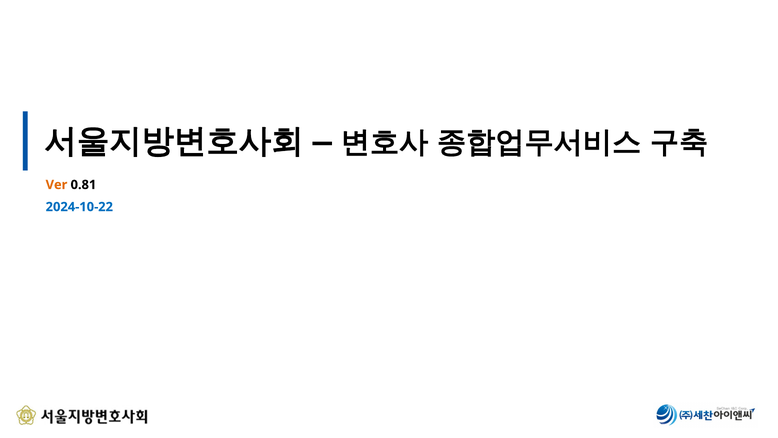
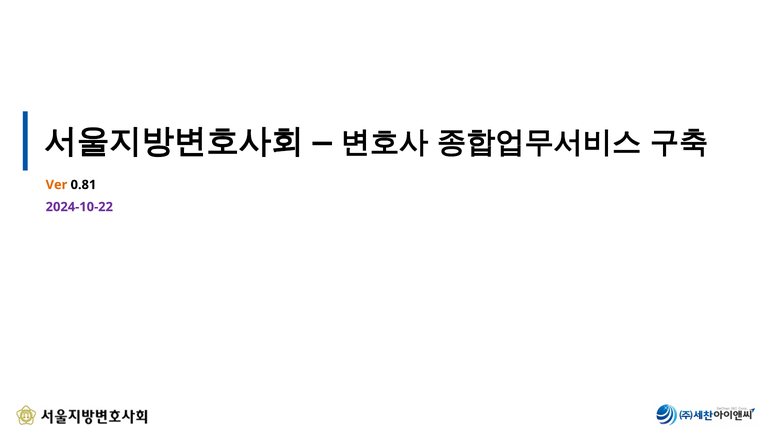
2024-10-22 colour: blue -> purple (79, 207)
